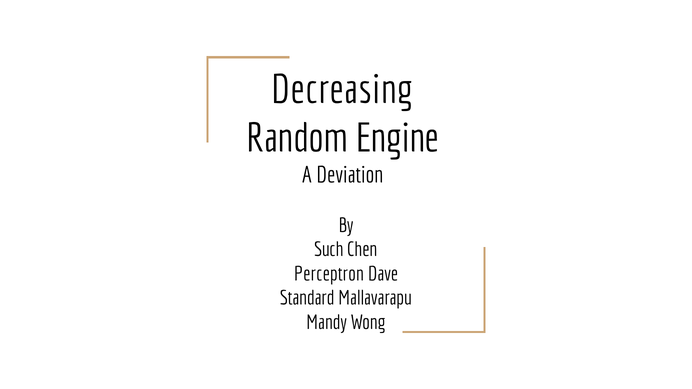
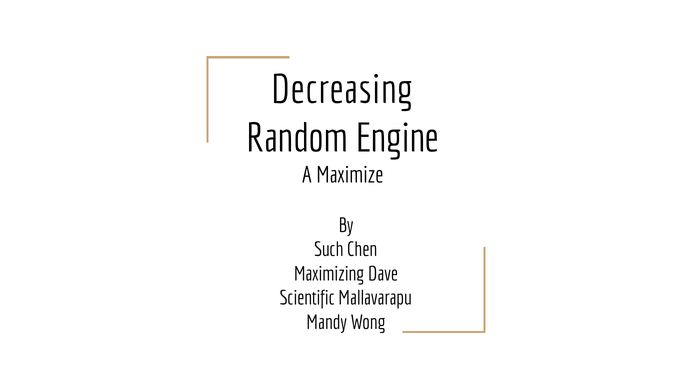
Deviation: Deviation -> Maximize (350, 175)
Perceptron: Perceptron -> Maximizing (329, 274)
Standard: Standard -> Scientific (307, 298)
